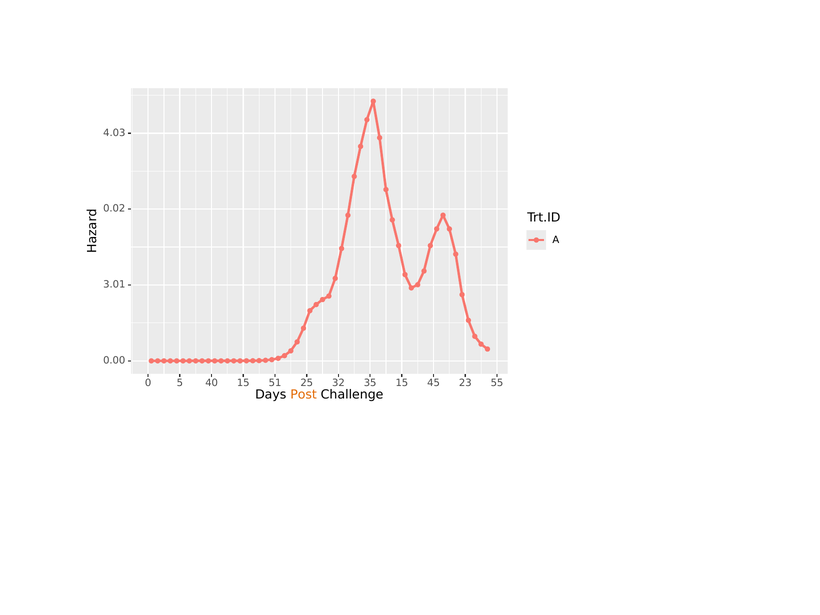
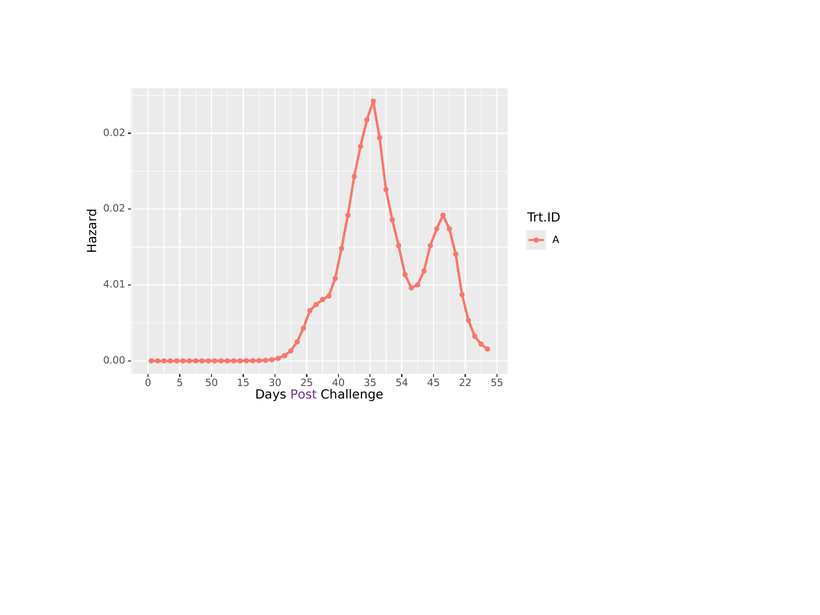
4.03: 4.03 -> 0.02 (114, 133)
3.01: 3.01 -> 4.01 (114, 285)
40: 40 -> 50 (212, 383)
51: 51 -> 30 (275, 383)
32: 32 -> 40 (338, 383)
35 15: 15 -> 54 (402, 383)
23: 23 -> 22 (465, 383)
Post colour: orange -> purple (304, 395)
